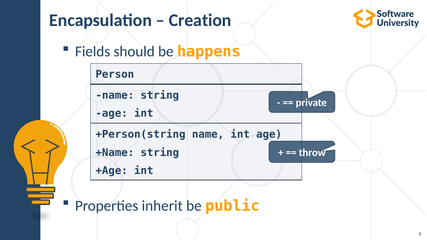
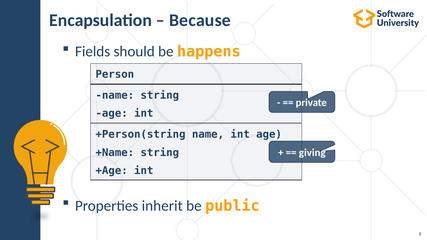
Creation: Creation -> Because (200, 20)
throw: throw -> giving (312, 153)
